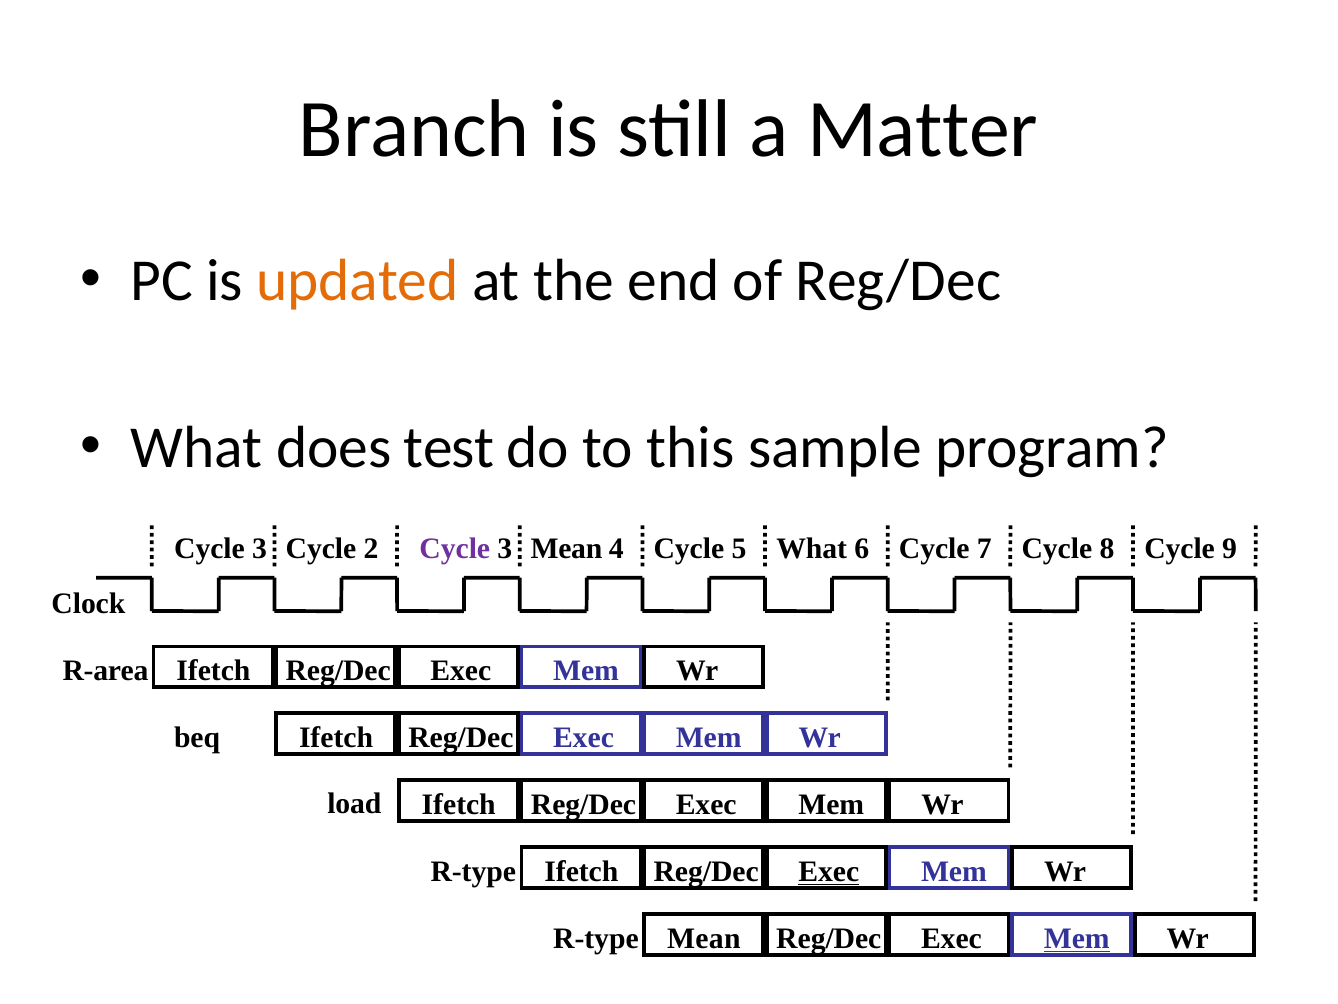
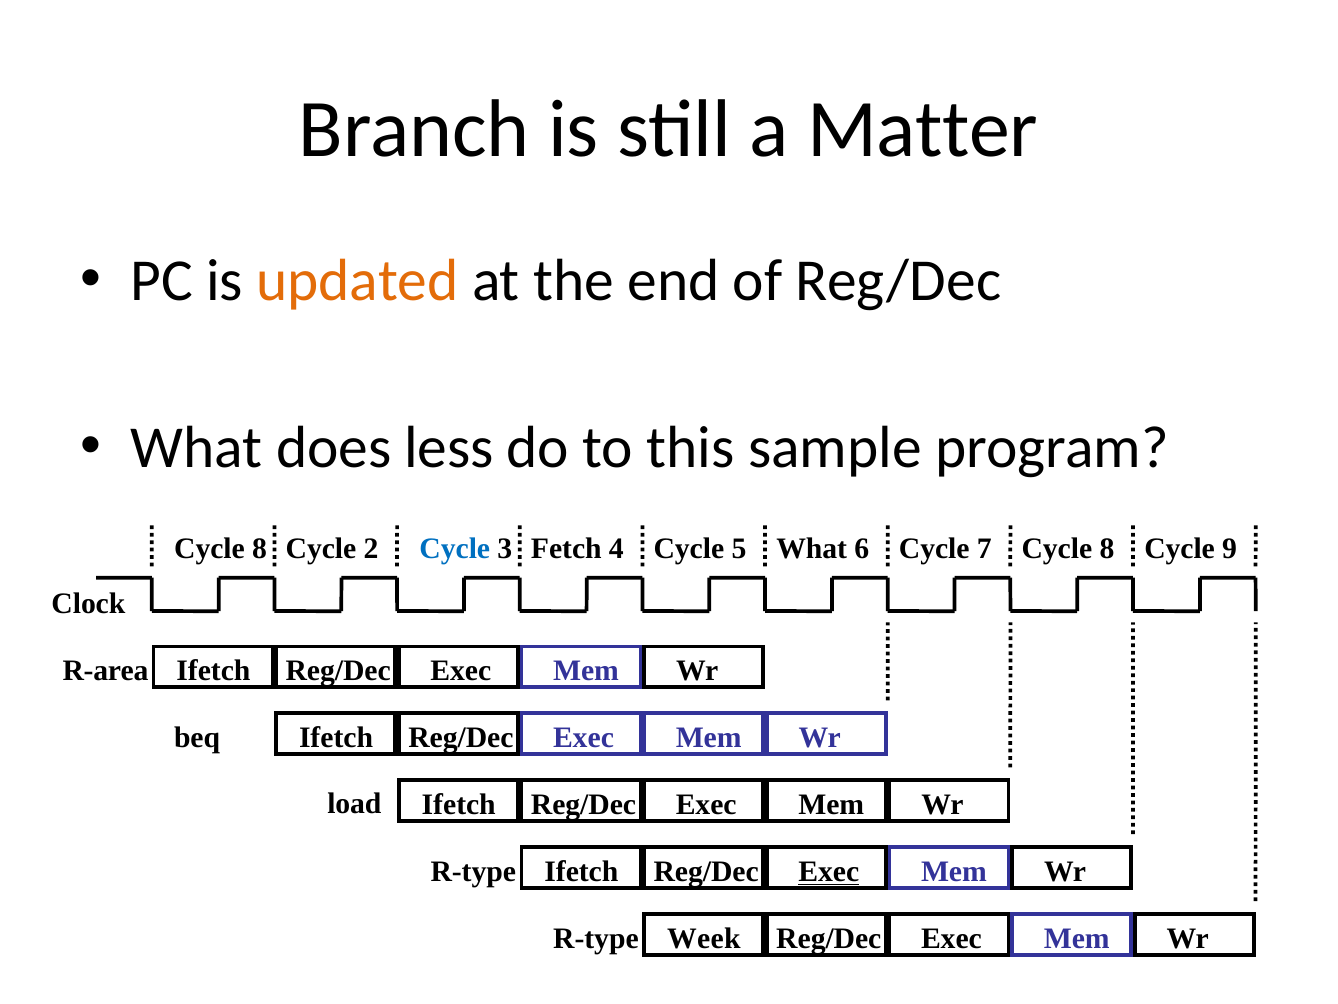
test: test -> less (449, 447)
3: 3 -> 8 (260, 548)
Cycle colour: purple -> blue (455, 548)
3 Mean: Mean -> Fetch (566, 548)
Mean: Mean -> Week (704, 938)
Mem underline: present -> none (1077, 938)
